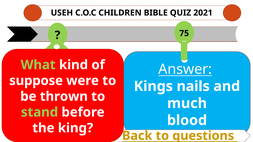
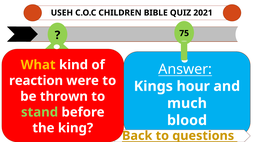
What colour: light green -> yellow (38, 65)
suppose: suppose -> reaction (36, 81)
nails: nails -> hour (193, 86)
